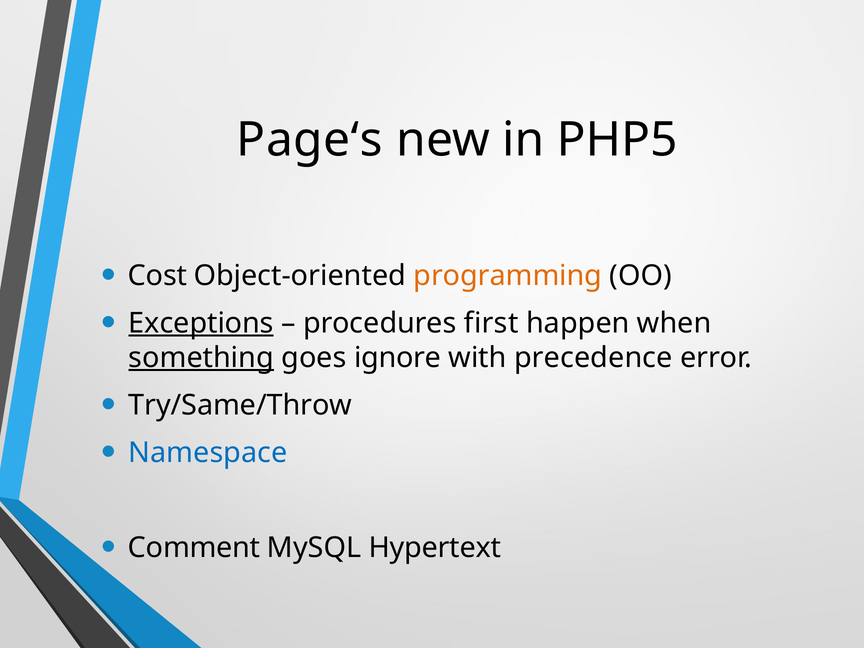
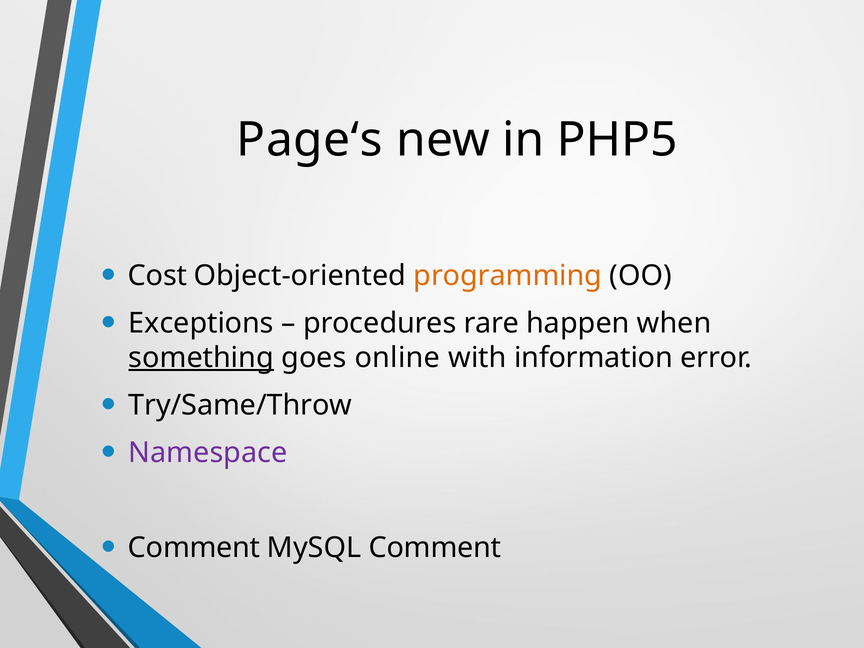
Exceptions underline: present -> none (201, 323)
first: first -> rare (491, 323)
ignore: ignore -> online (397, 358)
precedence: precedence -> information (594, 358)
Namespace colour: blue -> purple (208, 453)
MySQL Hypertext: Hypertext -> Comment (435, 548)
